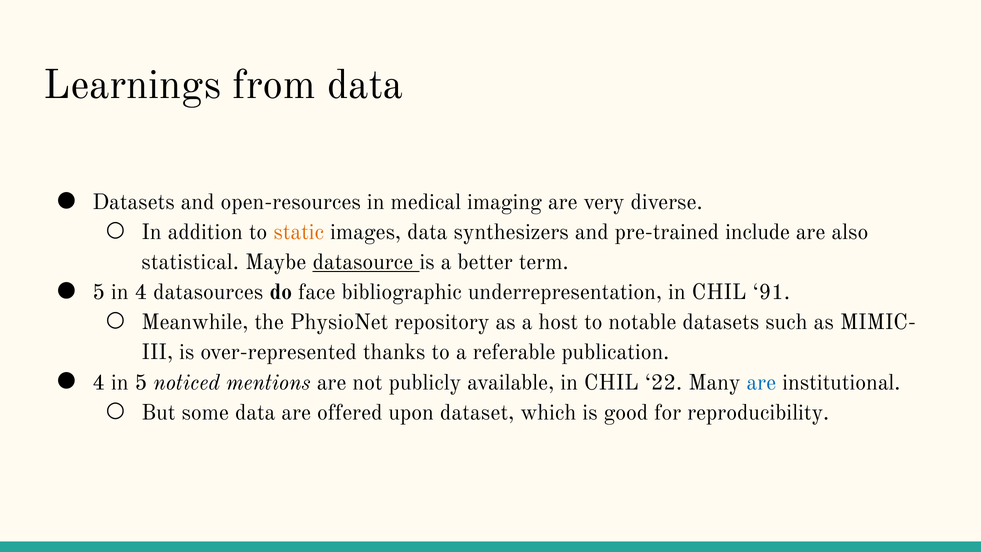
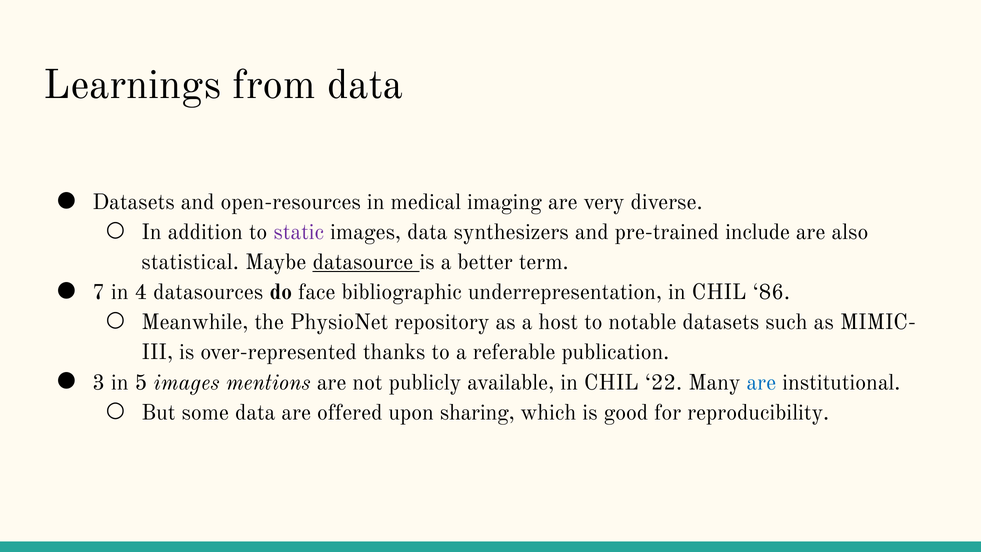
static colour: orange -> purple (299, 232)
5: 5 -> 7 (99, 292)
91: 91 -> 86 (771, 292)
4: 4 -> 3 (99, 382)
5 noticed: noticed -> images (187, 382)
dataset: dataset -> sharing (477, 412)
